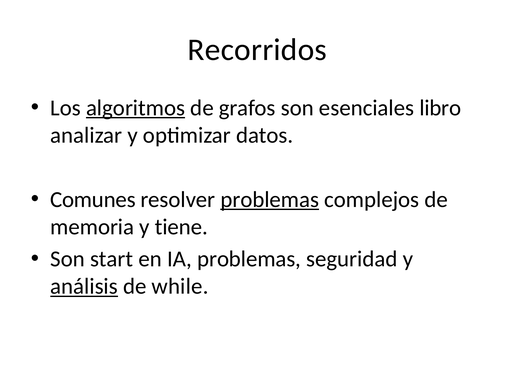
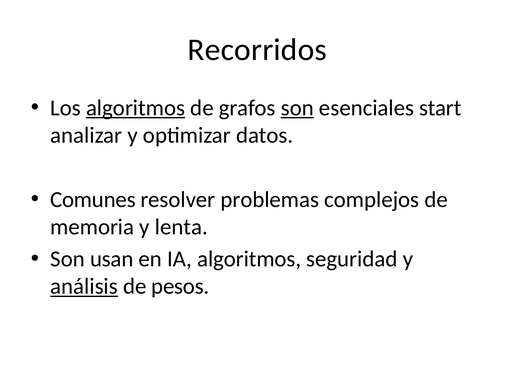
son underline: none -> present (297, 108)
libro: libro -> start (440, 108)
problemas underline: present -> none (270, 200)
tiene: tiene -> lenta (181, 227)
start: start -> usan (112, 259)
IA problemas: problemas -> algoritmos (249, 259)
while: while -> pesos (180, 287)
